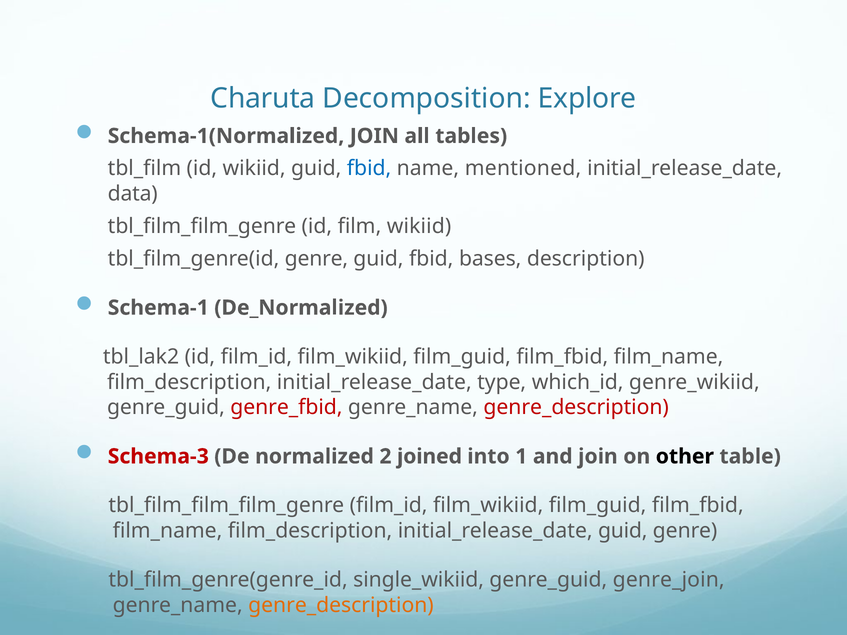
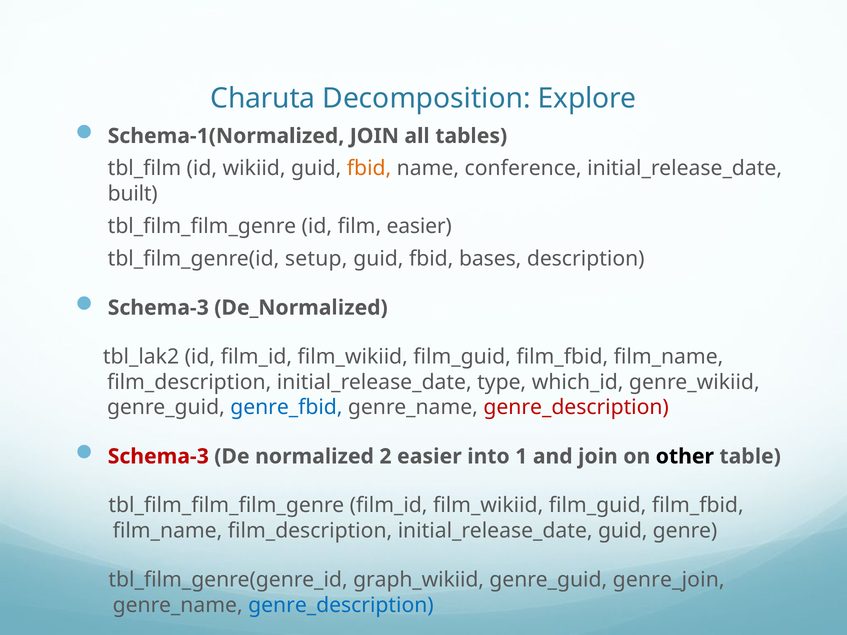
fbid colour: blue -> orange (369, 169)
mentioned: mentioned -> conference (523, 169)
data: data -> built (133, 194)
film wikiid: wikiid -> easier (419, 226)
tbl_film_genre(id genre: genre -> setup (316, 259)
Schema-1: Schema-1 -> Schema-3 (158, 308)
genre_fbid colour: red -> blue (286, 408)
2 joined: joined -> easier (429, 457)
single_wikiid: single_wikiid -> graph_wikiid (419, 580)
genre_description colour: orange -> blue (341, 605)
